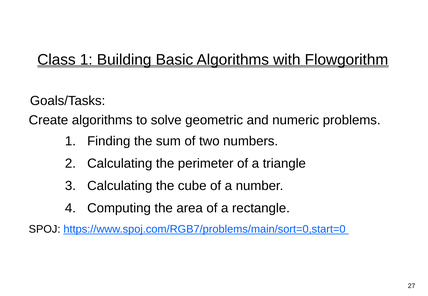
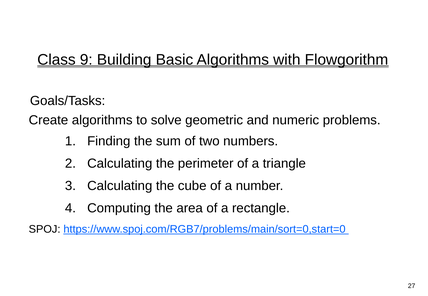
Class 1: 1 -> 9 (86, 60)
